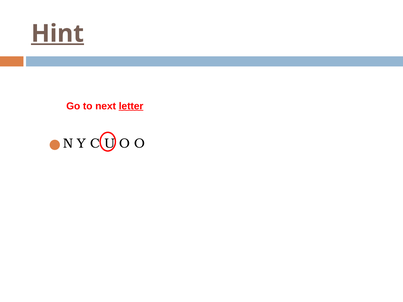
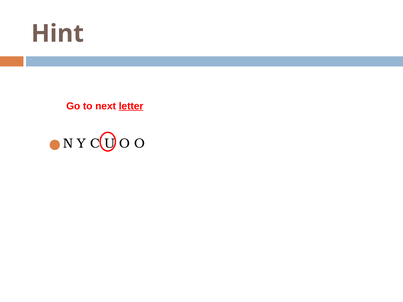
Hint underline: present -> none (57, 34)
